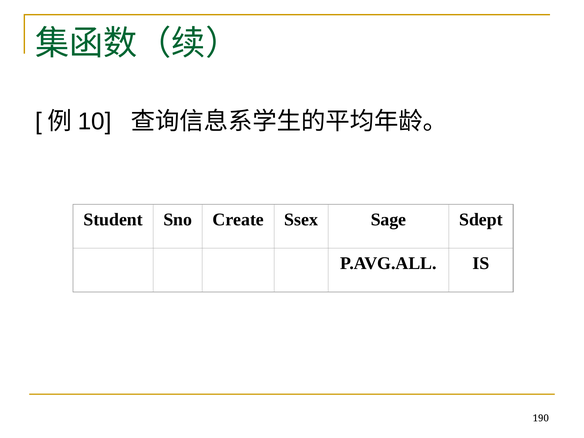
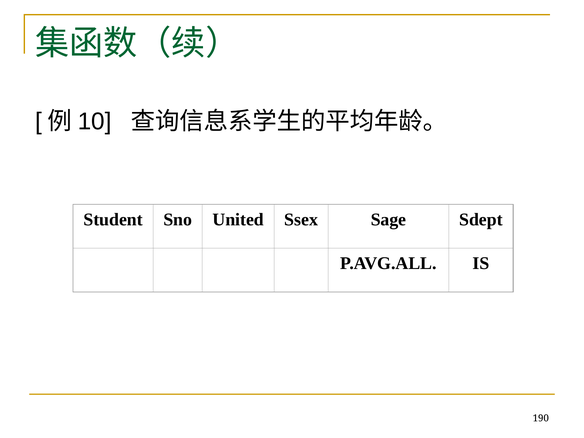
Create: Create -> United (238, 220)
